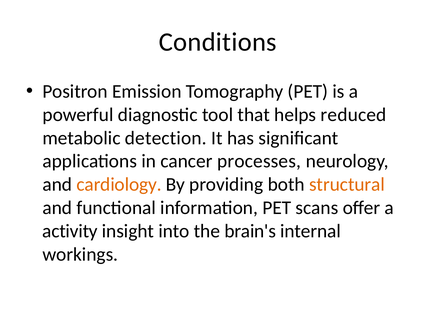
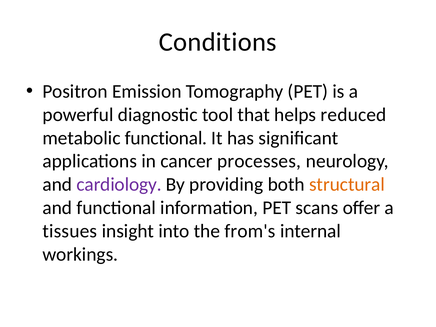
metabolic detection: detection -> functional (166, 138)
cardiology colour: orange -> purple (119, 185)
activity: activity -> tissues (70, 231)
brain's: brain's -> from's (250, 231)
